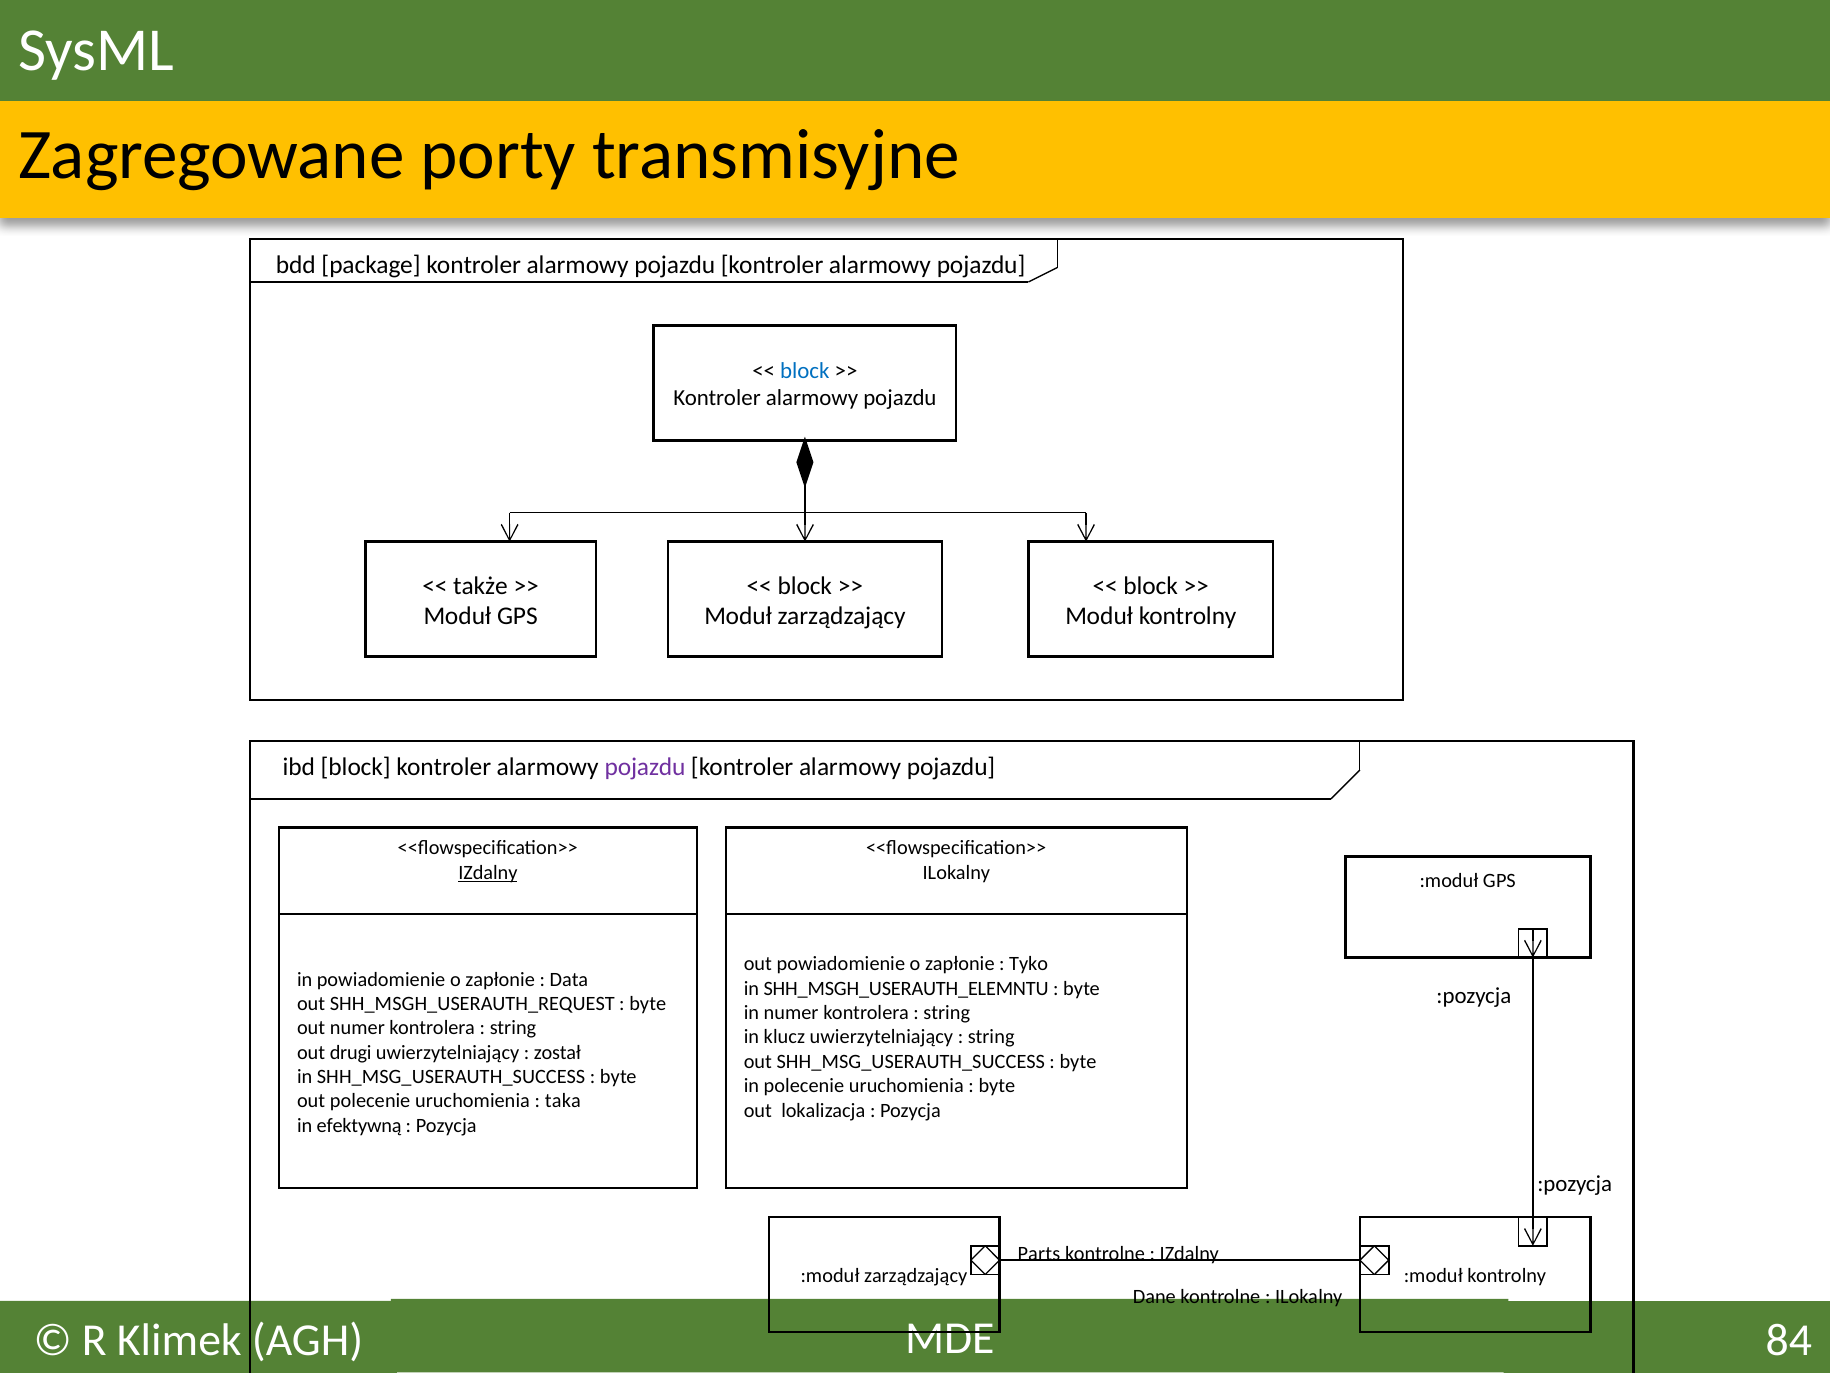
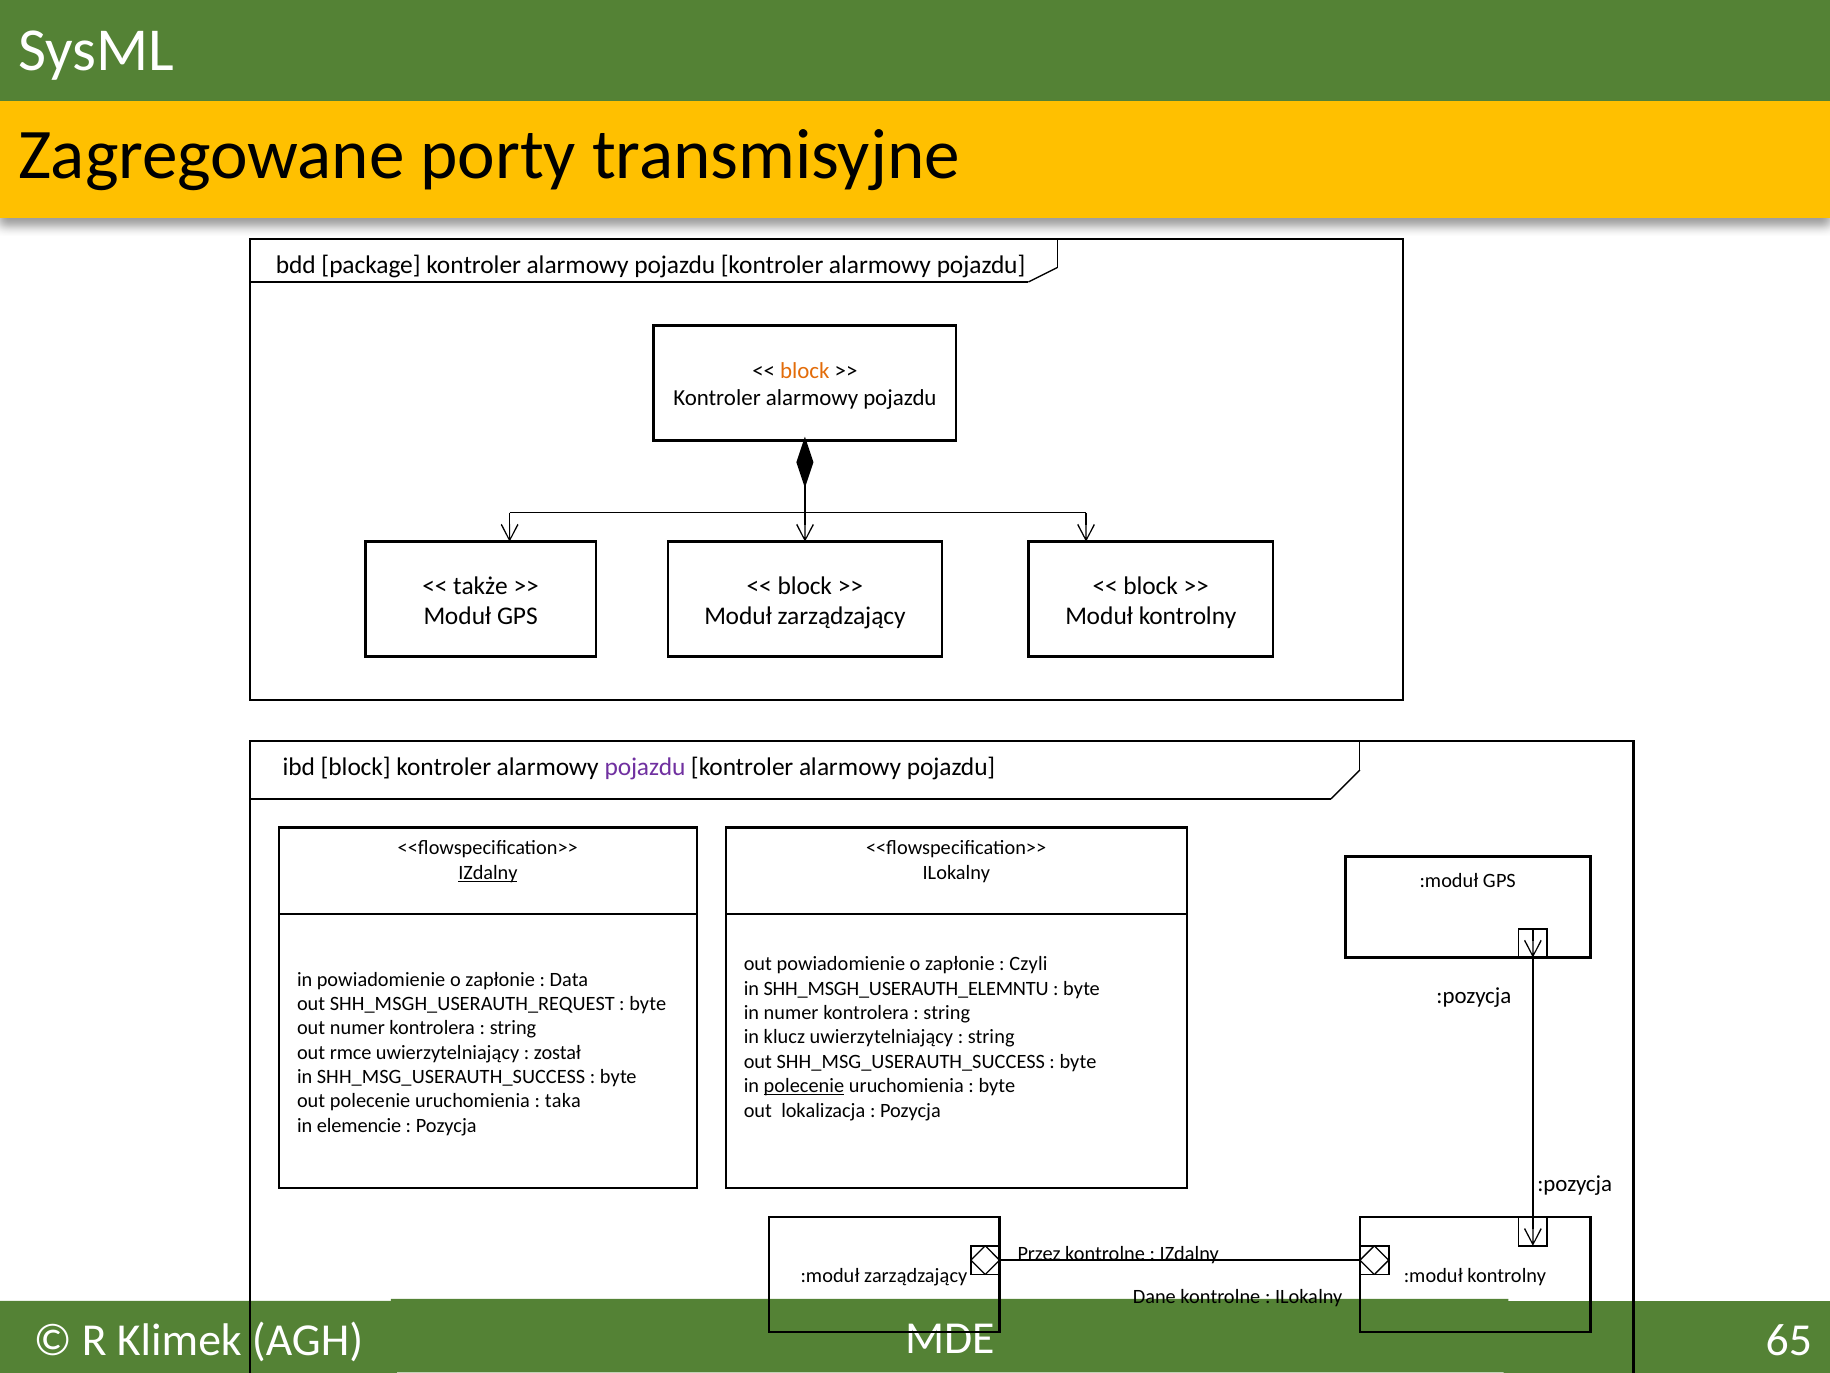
block colour: blue -> orange (805, 371)
Tyko: Tyko -> Czyli (1028, 964)
drugi: drugi -> rmce (351, 1052)
polecenie underline: none -> present (804, 1086)
efektywną: efektywną -> elemencie (359, 1125)
Parts: Parts -> Przez (1039, 1253)
84: 84 -> 65 (1789, 1340)
